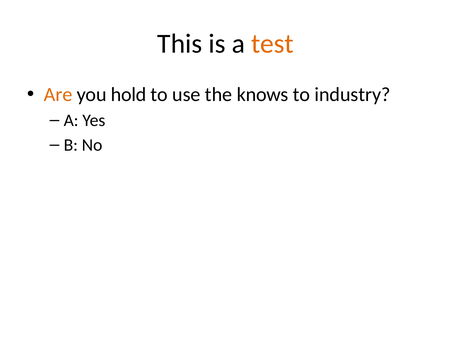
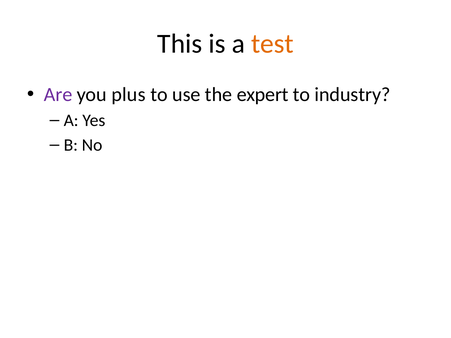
Are colour: orange -> purple (58, 95)
hold: hold -> plus (129, 95)
knows: knows -> expert (263, 95)
